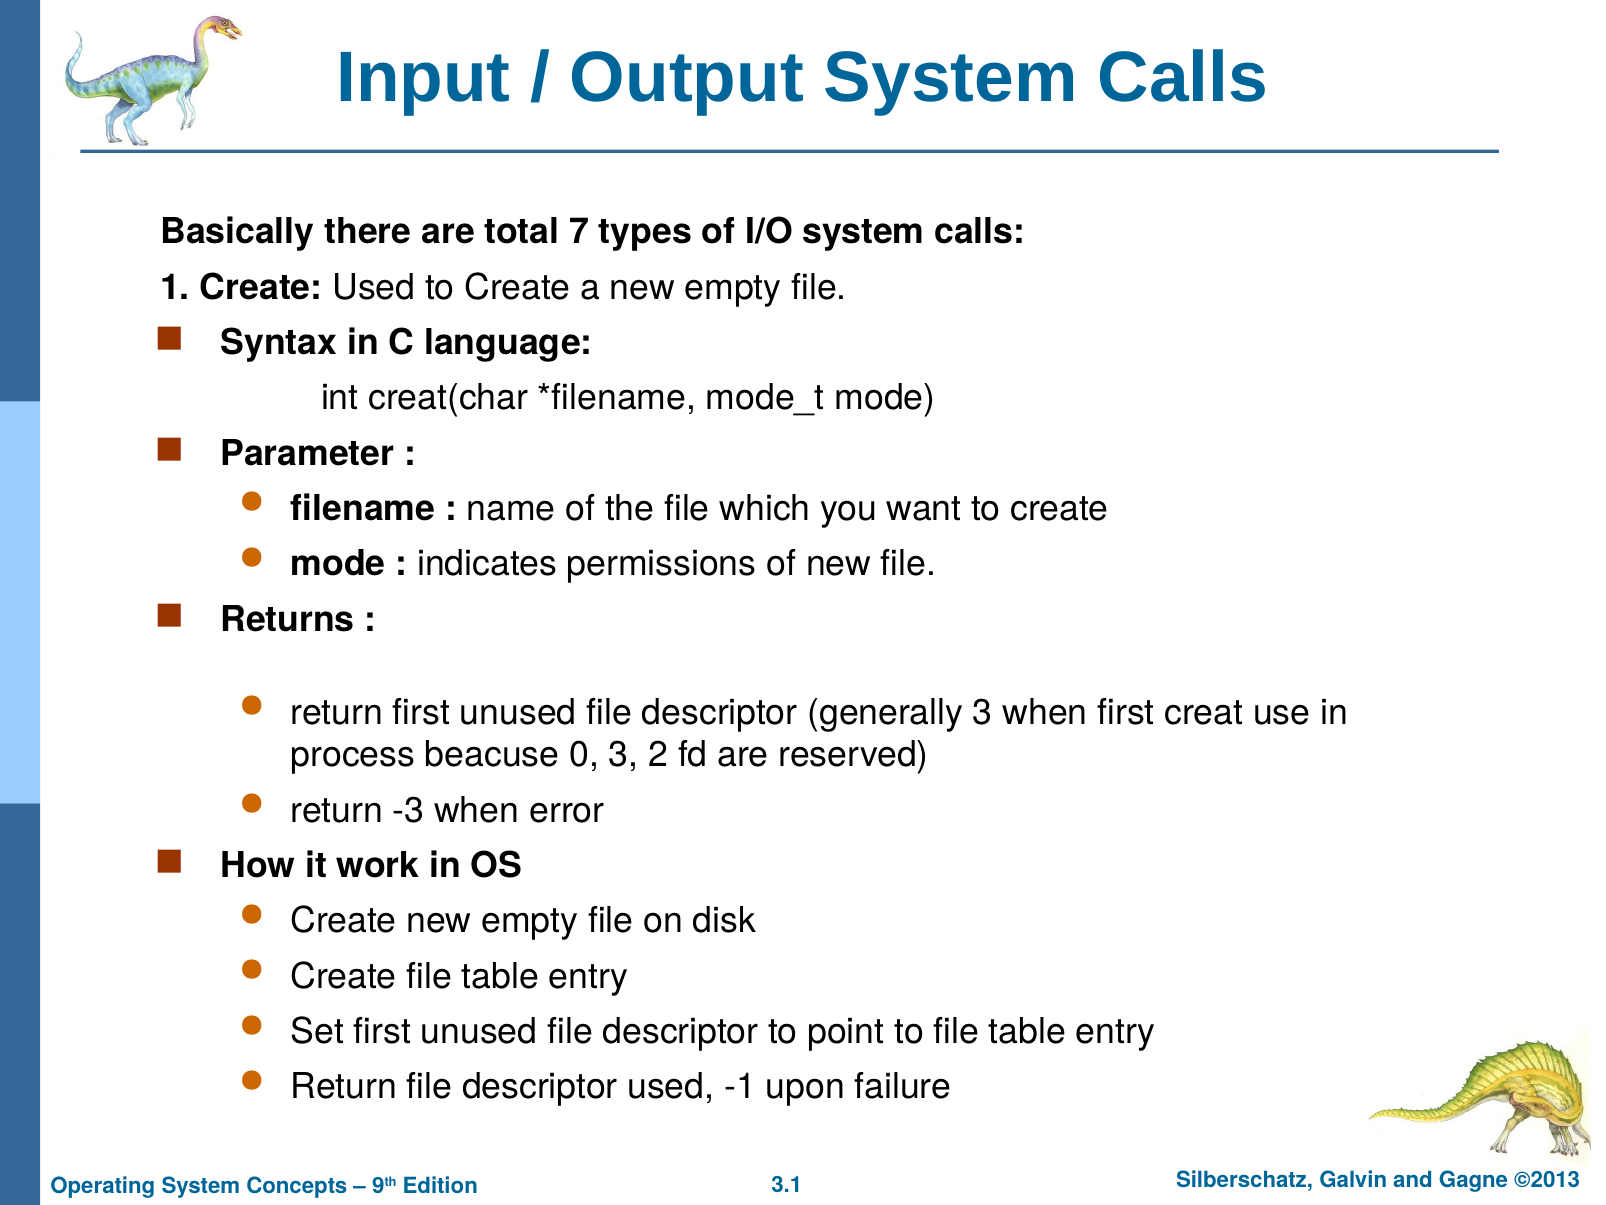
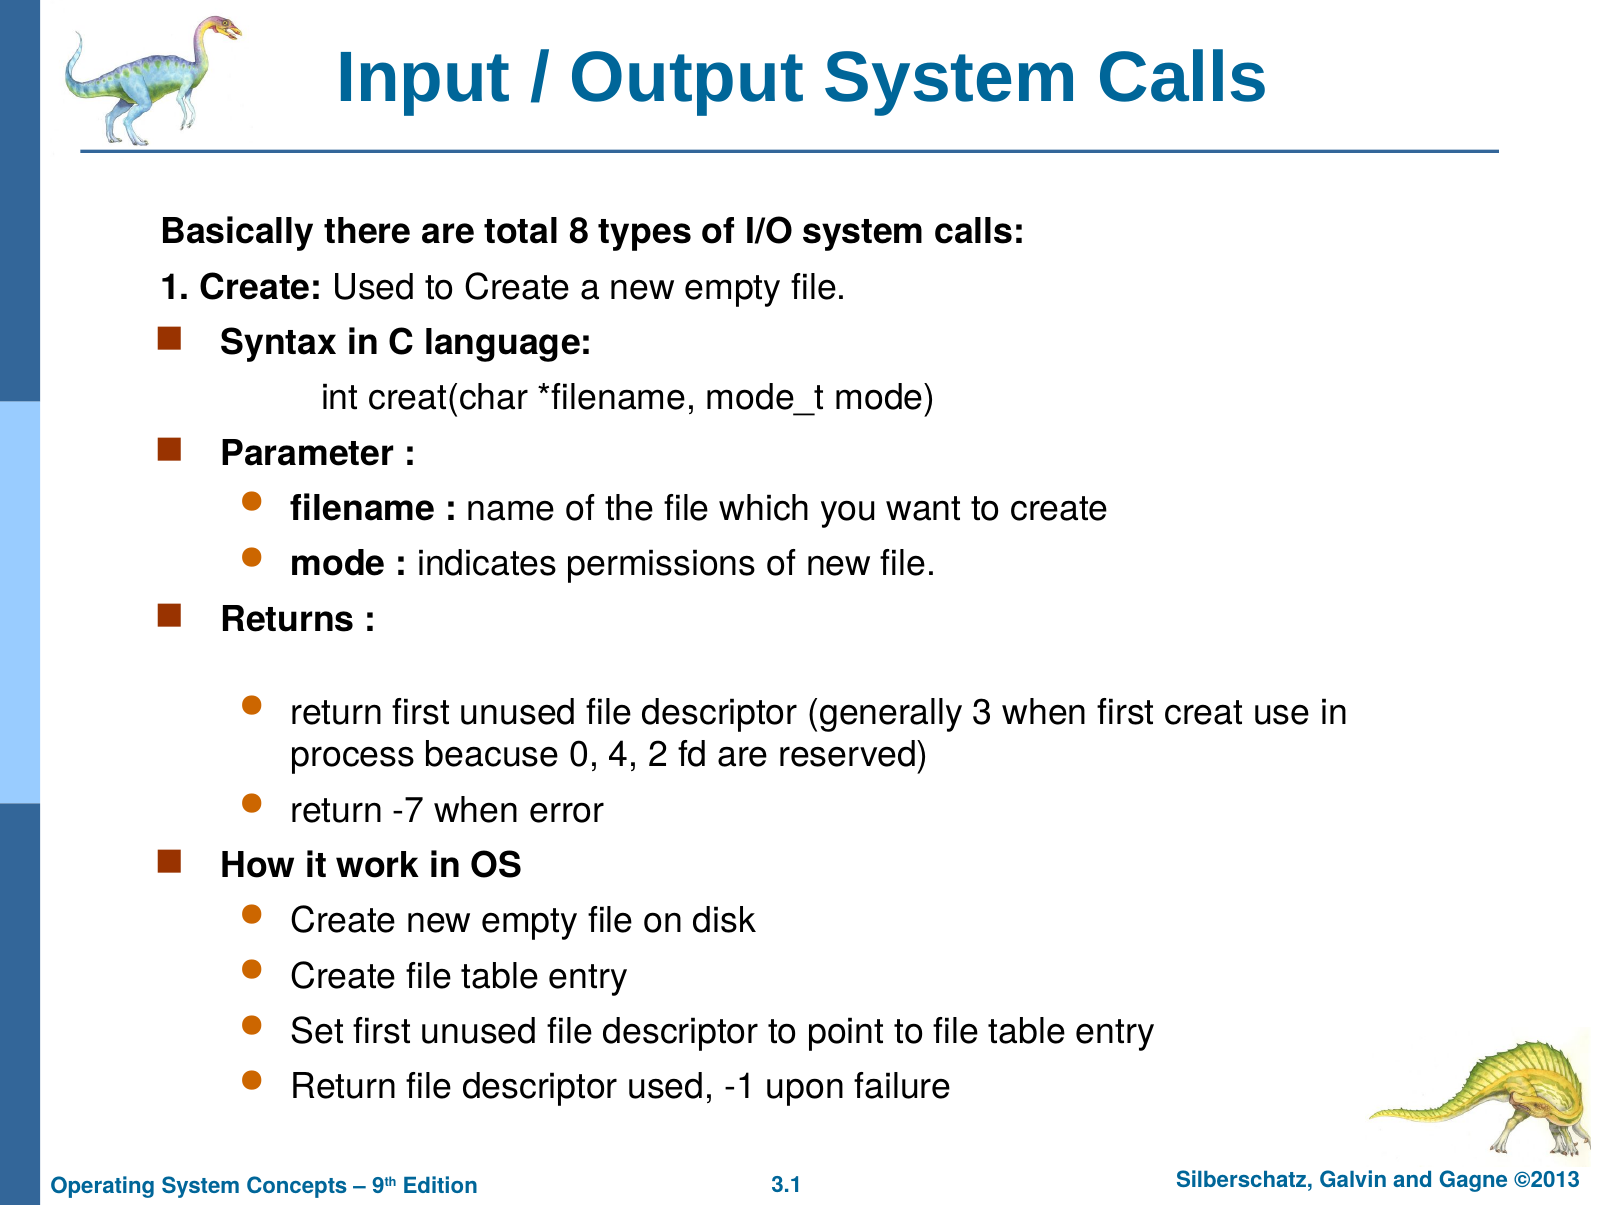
7: 7 -> 8 (579, 232)
0 3: 3 -> 4 (624, 755)
-3: -3 -> -7 (409, 810)
